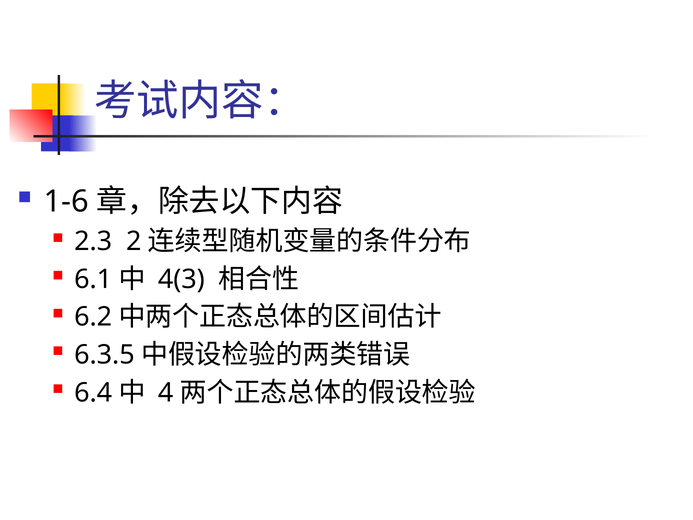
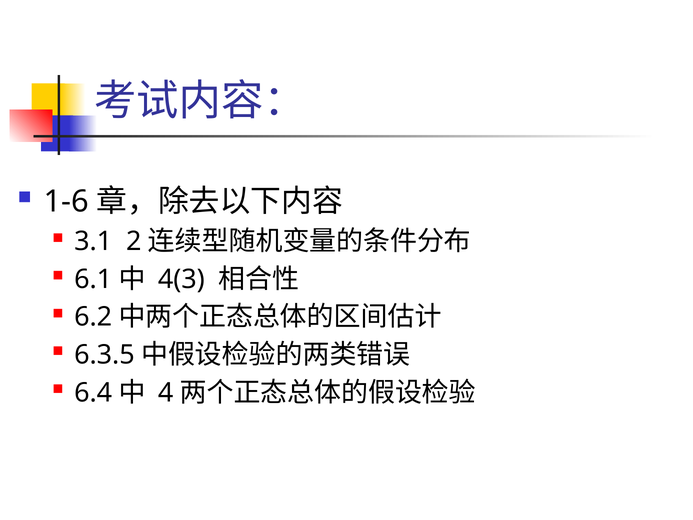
2.3: 2.3 -> 3.1 (93, 241)
